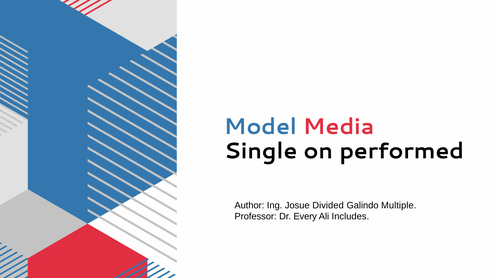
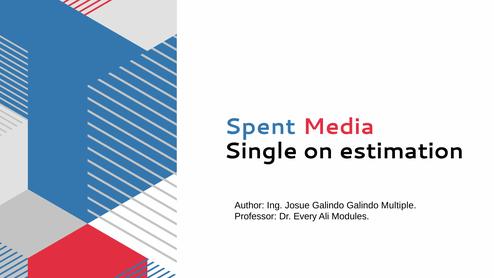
Model: Model -> Spent (260, 127)
performed: performed -> estimation (402, 151)
Josue Divided: Divided -> Galindo (328, 205)
Includes: Includes -> Modules (350, 216)
